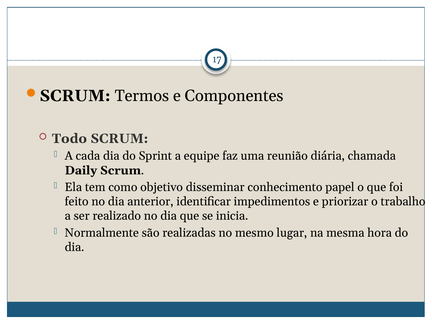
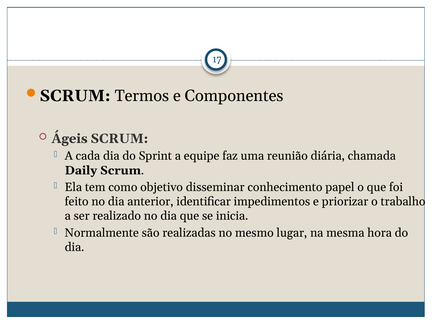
Todo: Todo -> Ágeis (70, 139)
